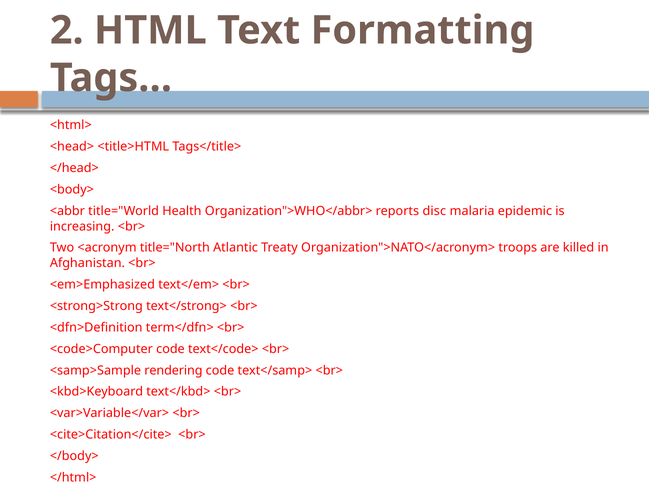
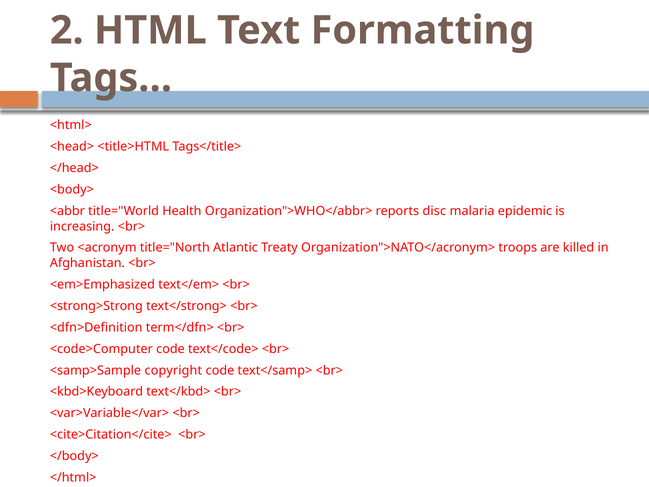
rendering: rendering -> copyright (173, 370)
